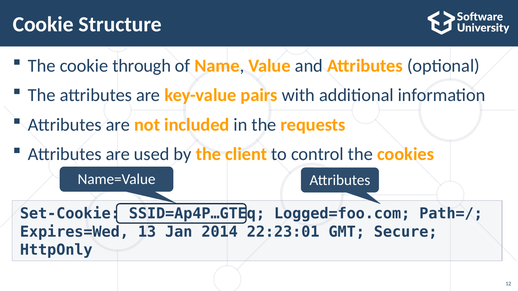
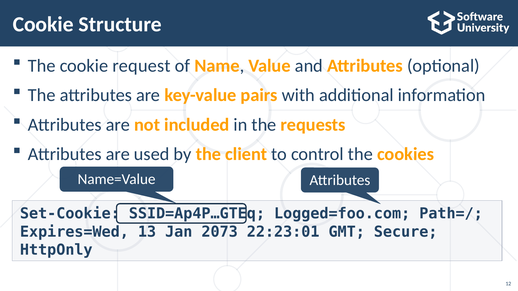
through: through -> request (142, 66)
2014: 2014 -> 2073 (220, 232)
